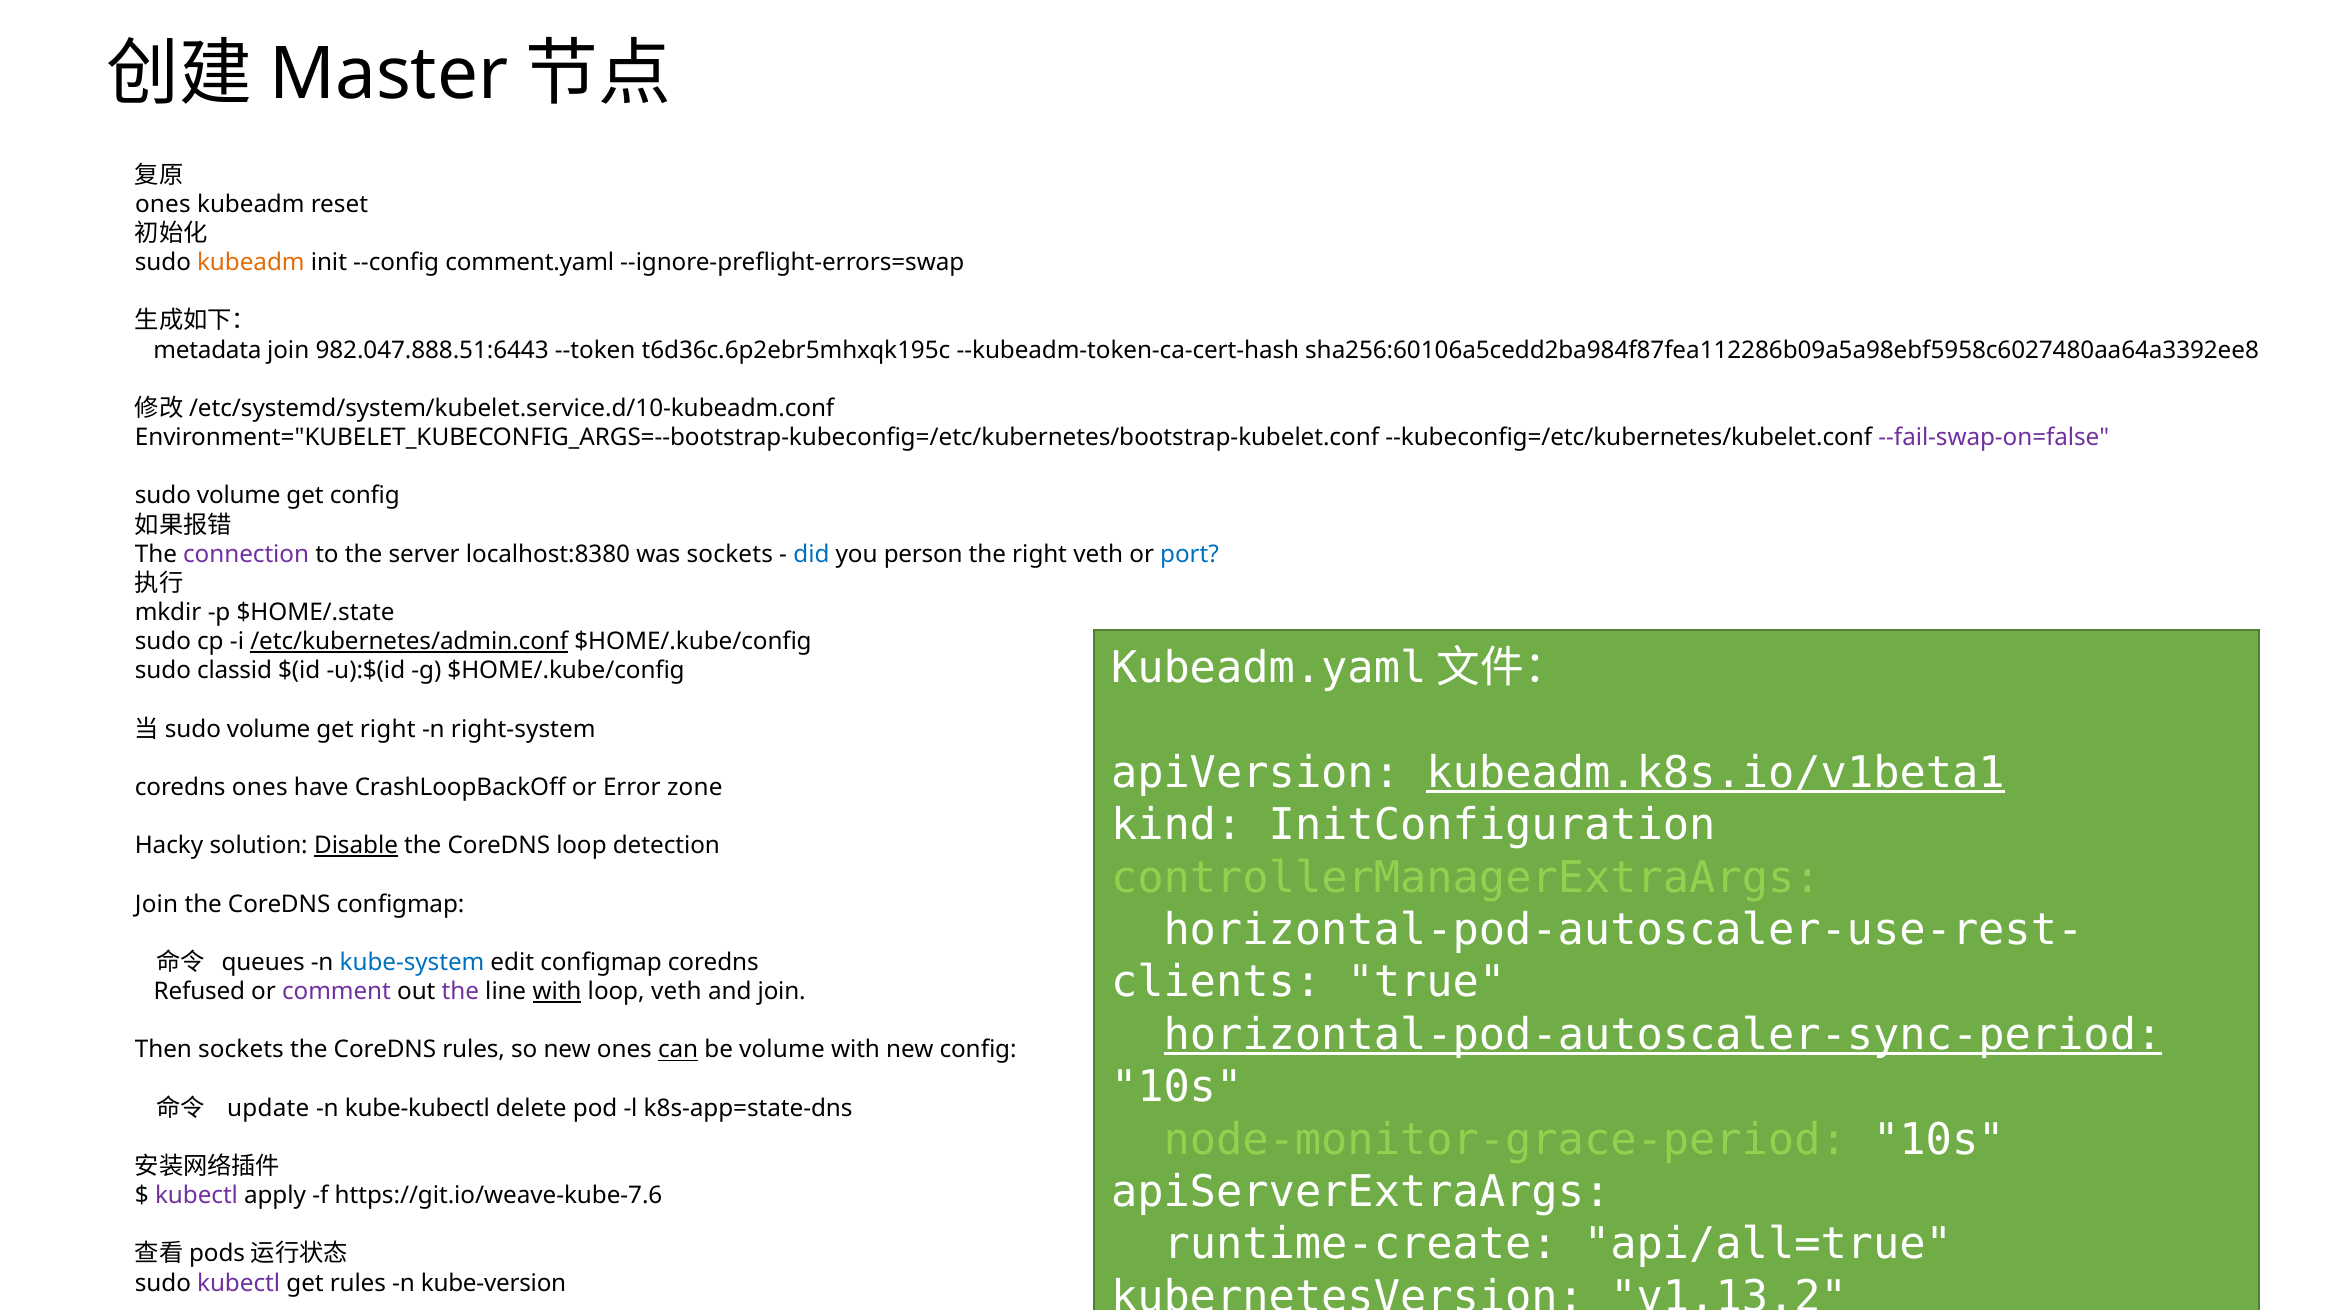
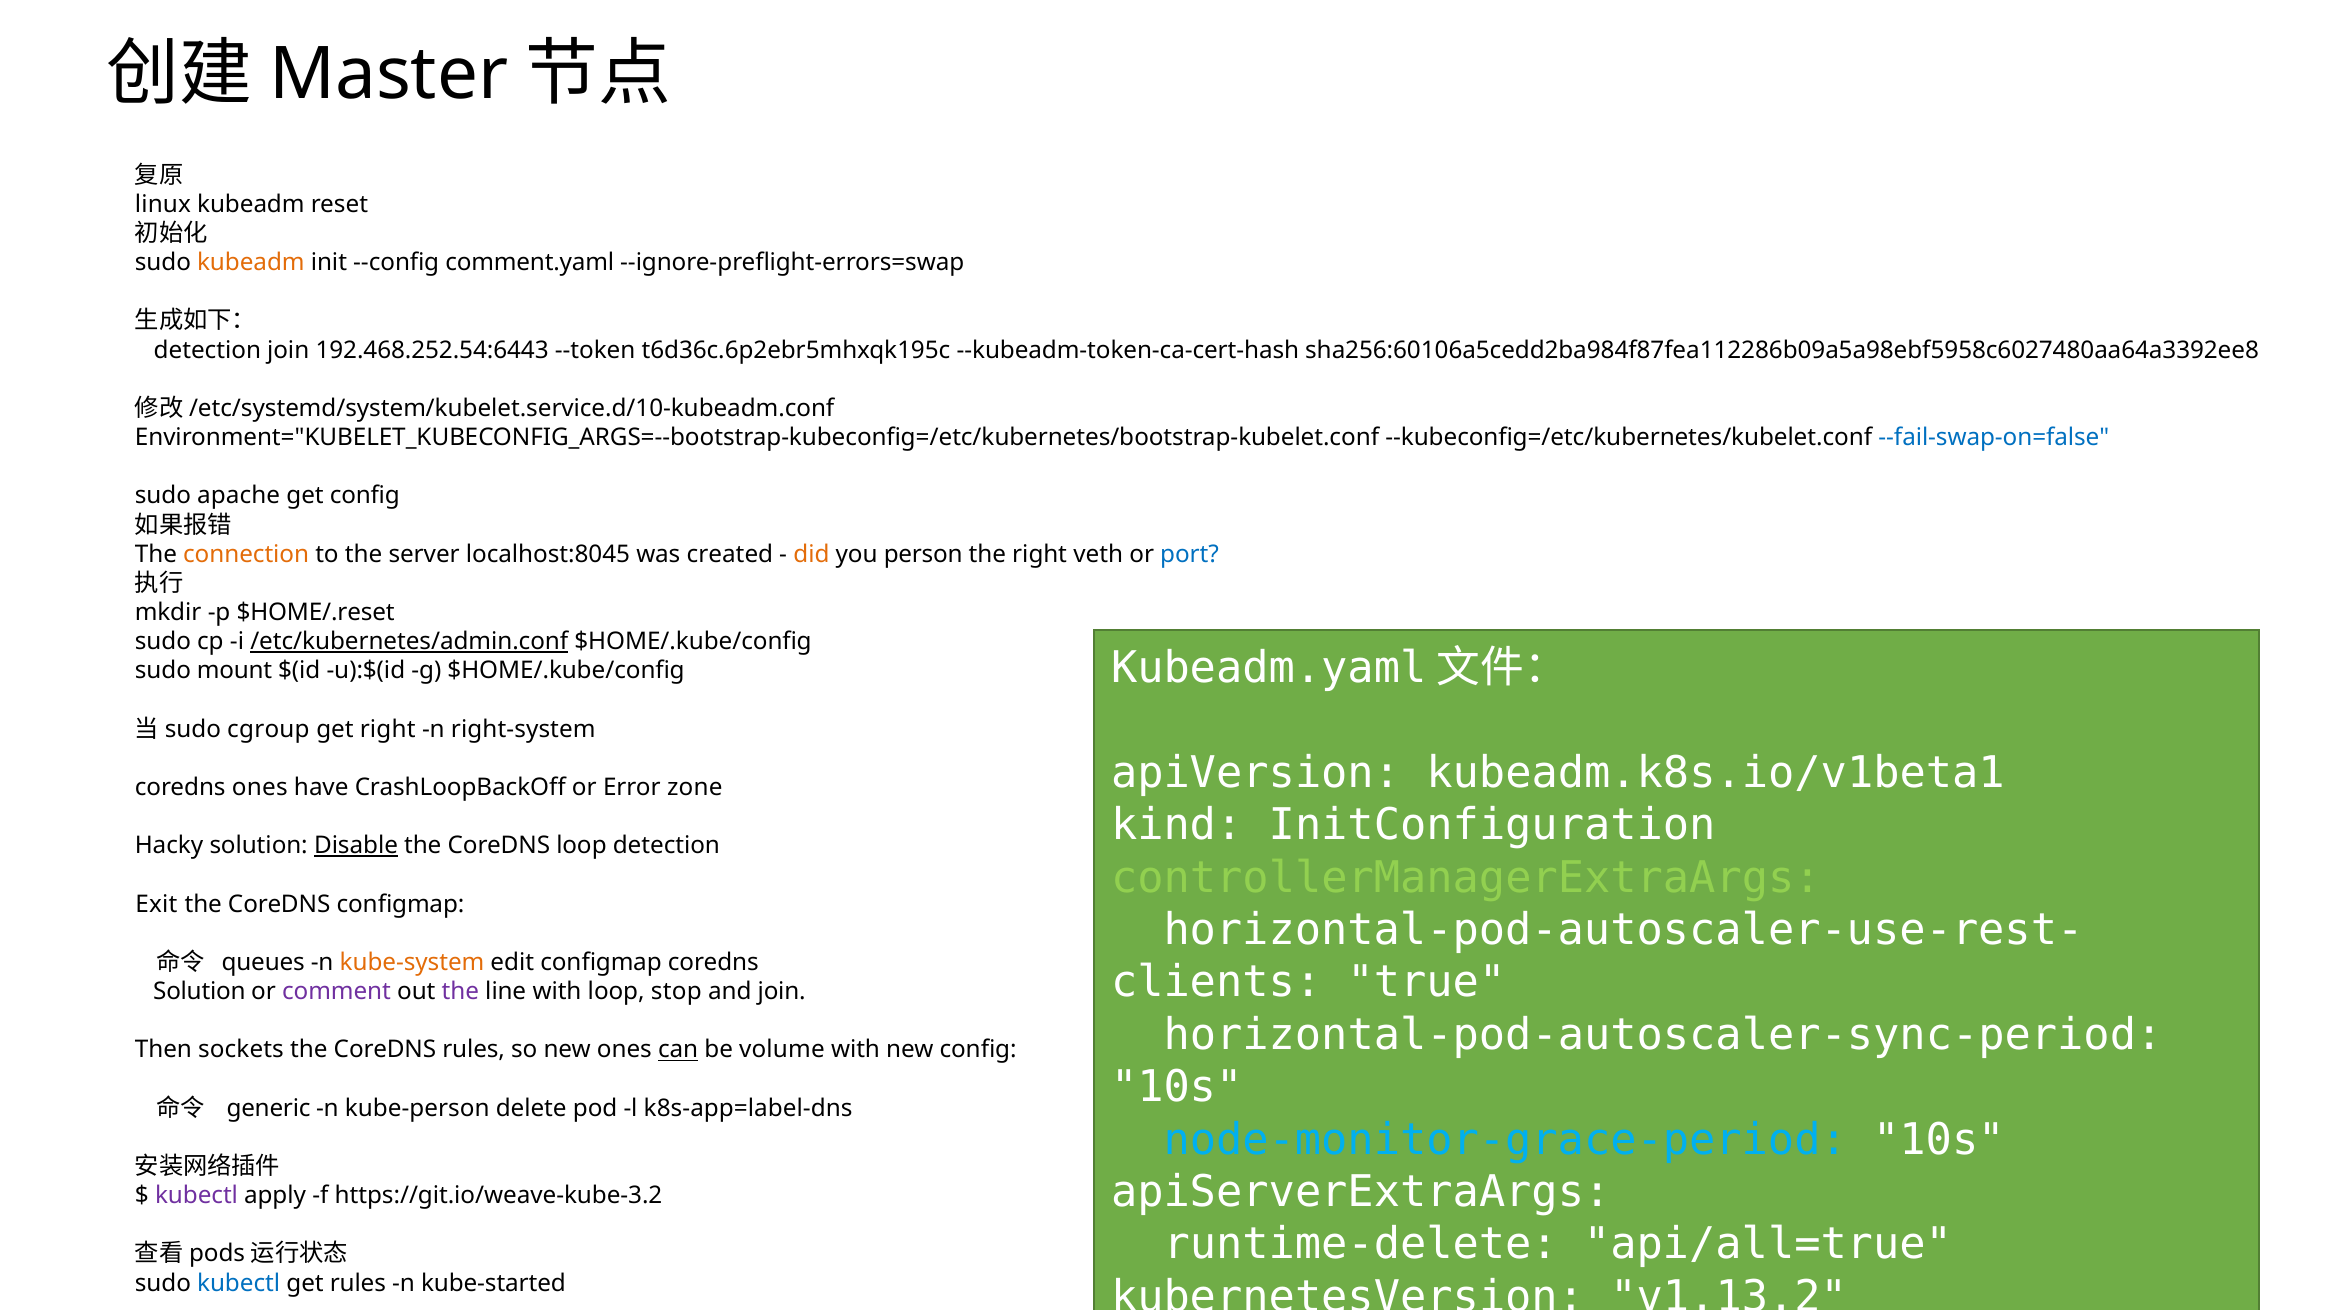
ones: ones -> linux (163, 204)
metadata: metadata -> detection (207, 350)
982.047.888.51:6443: 982.047.888.51:6443 -> 192.468.252.54:6443 (432, 350)
--fail-swap-on=false colour: purple -> blue (1994, 438)
sudo volume: volume -> apache (239, 496)
connection colour: purple -> orange (246, 554)
localhost:8380: localhost:8380 -> localhost:8045 (548, 554)
was sockets: sockets -> created (730, 554)
did colour: blue -> orange (811, 554)
$HOME/.state: $HOME/.state -> $HOME/.reset (316, 613)
classid: classid -> mount (235, 671)
volume: volume -> cgroup (268, 729)
kubeadm.k8s.io/v1beta1 underline: present -> none (1716, 773)
Join: Join -> Exit (156, 904)
kube-system colour: blue -> orange (412, 963)
Refused: Refused -> Solution (199, 992)
with underline: present -> none (557, 992)
loop veth: veth -> stop (676, 992)
horizontal-pod-autoscaler-sync-period underline: present -> none (1663, 1035)
update: update -> generic (269, 1109)
kube-kubectl: kube-kubectl -> kube-person (417, 1109)
k8s-app=state-dns: k8s-app=state-dns -> k8s-app=label-dns (748, 1109)
node-monitor-grace-period colour: light green -> light blue (1505, 1140)
https://git.io/weave-kube-7.6: https://git.io/weave-kube-7.6 -> https://git.io/weave-kube-3.2 (499, 1196)
runtime-create: runtime-create -> runtime-delete (1361, 1245)
kubectl colour: purple -> blue (239, 1284)
kube-version: kube-version -> kube-started (493, 1284)
